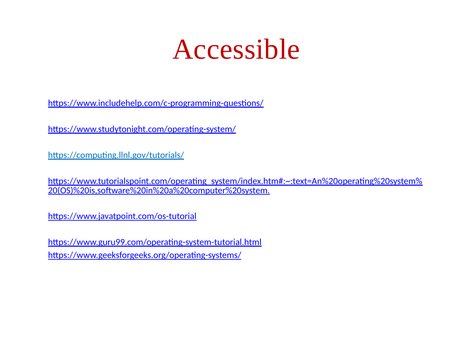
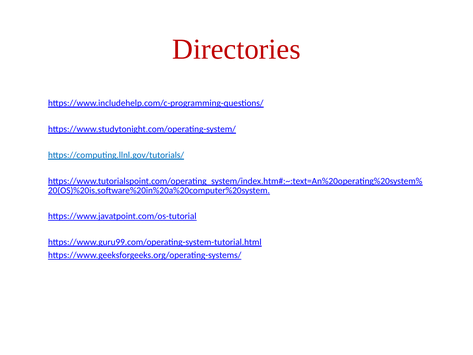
Accessible: Accessible -> Directories (236, 49)
